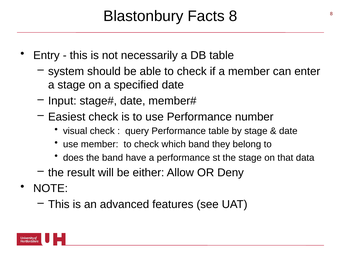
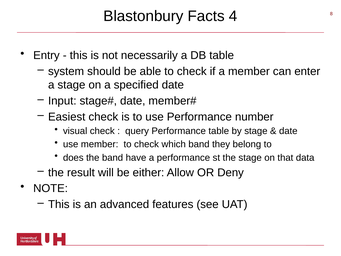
Facts 8: 8 -> 4 (233, 16)
